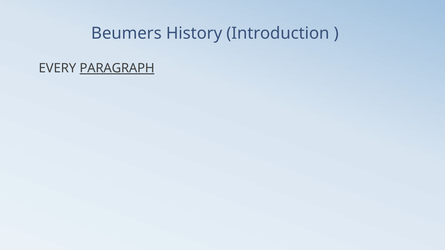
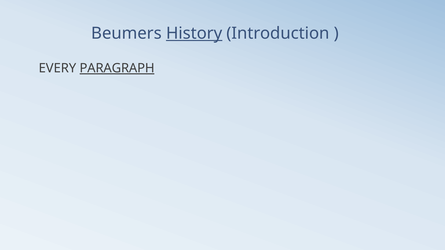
History underline: none -> present (194, 33)
